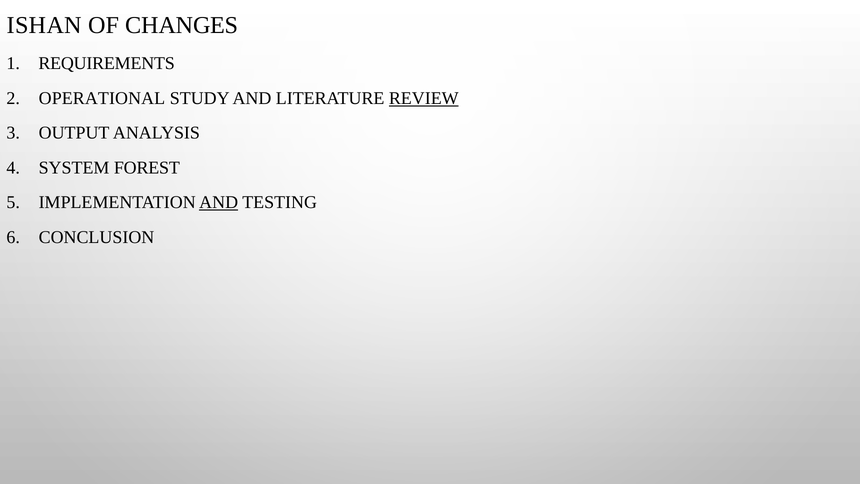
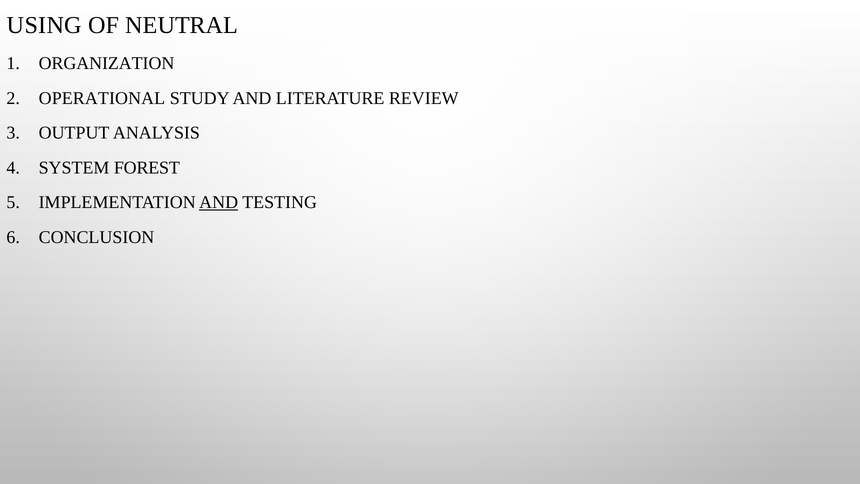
ISHAN: ISHAN -> USING (44, 25)
CHANGES: CHANGES -> NEUTRAL (182, 25)
REQUIREMENTS: REQUIREMENTS -> ORGANIZATION (107, 63)
REVIEW underline: present -> none (424, 98)
